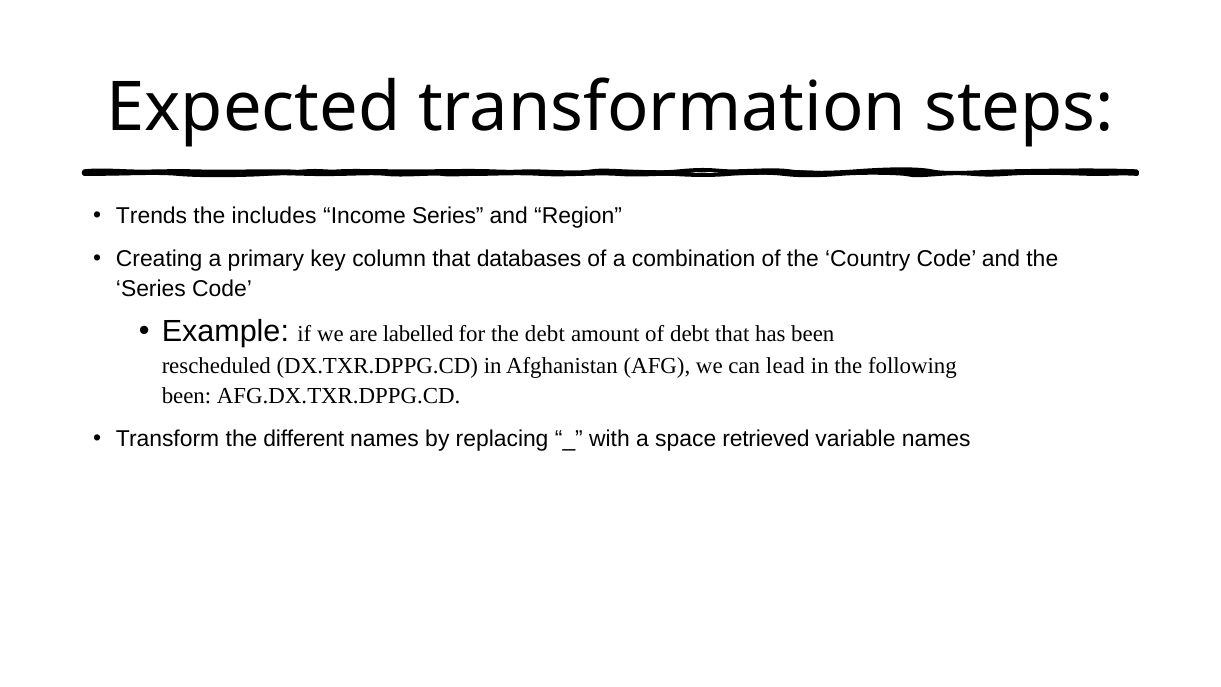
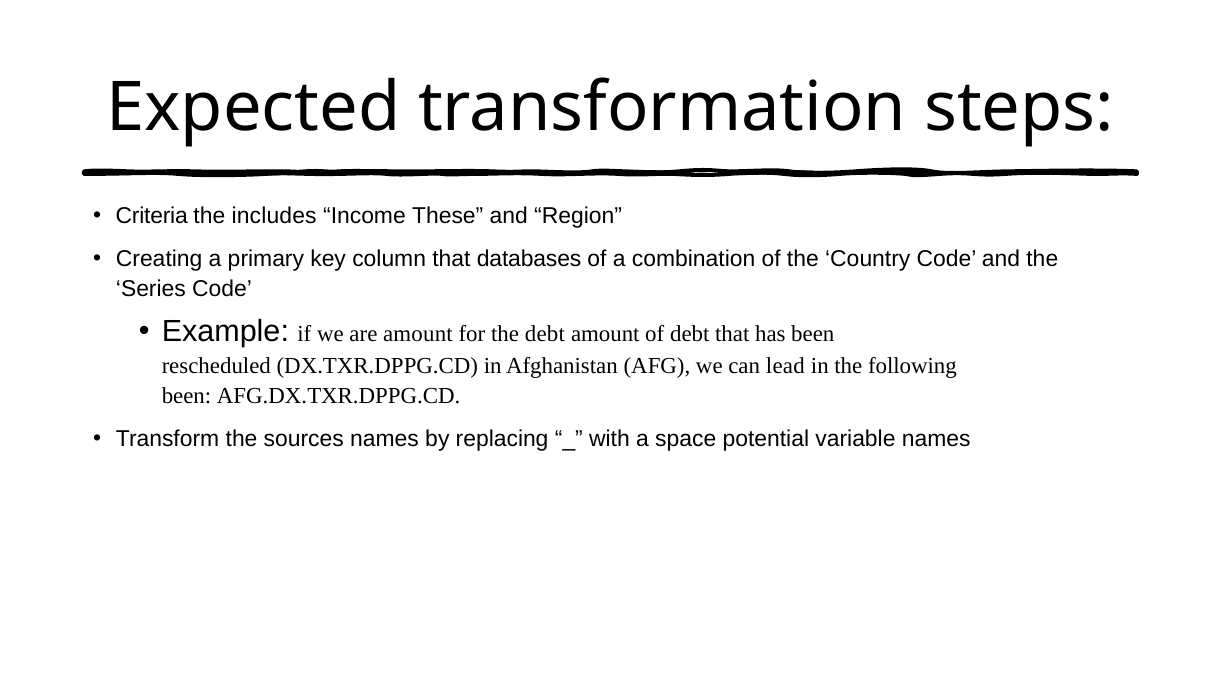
Trends: Trends -> Criteria (152, 216)
Income Series: Series -> These (448, 216)
are labelled: labelled -> amount (418, 334)
different: different -> sources (304, 439)
retrieved: retrieved -> potential (766, 439)
